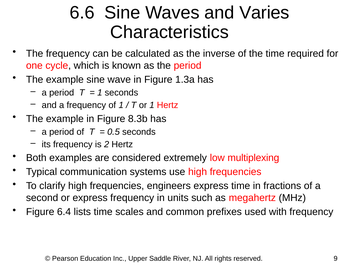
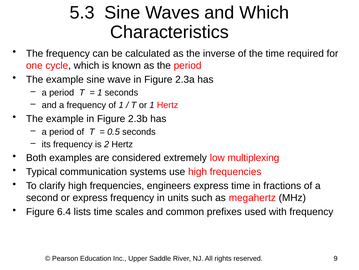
6.6: 6.6 -> 5.3 (82, 13)
and Varies: Varies -> Which (264, 13)
1.3a: 1.3a -> 2.3a (185, 79)
8.3b: 8.3b -> 2.3b (138, 118)
